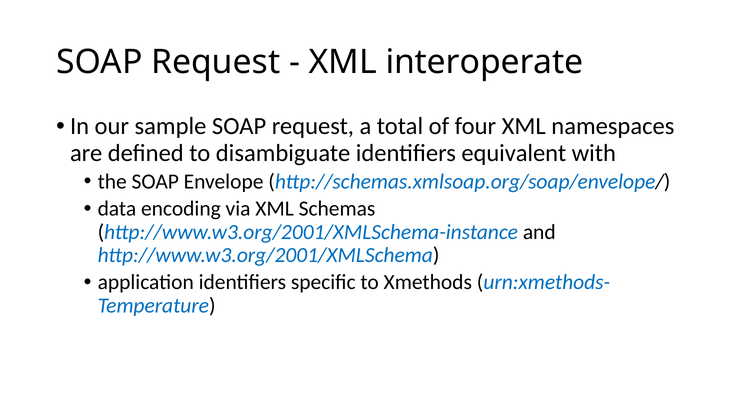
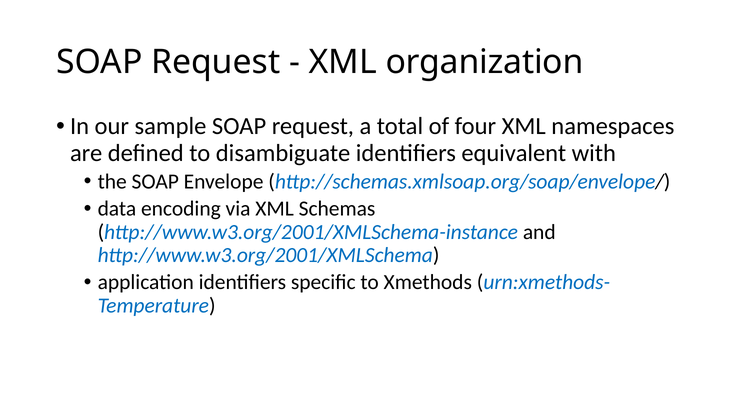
interoperate: interoperate -> organization (485, 62)
